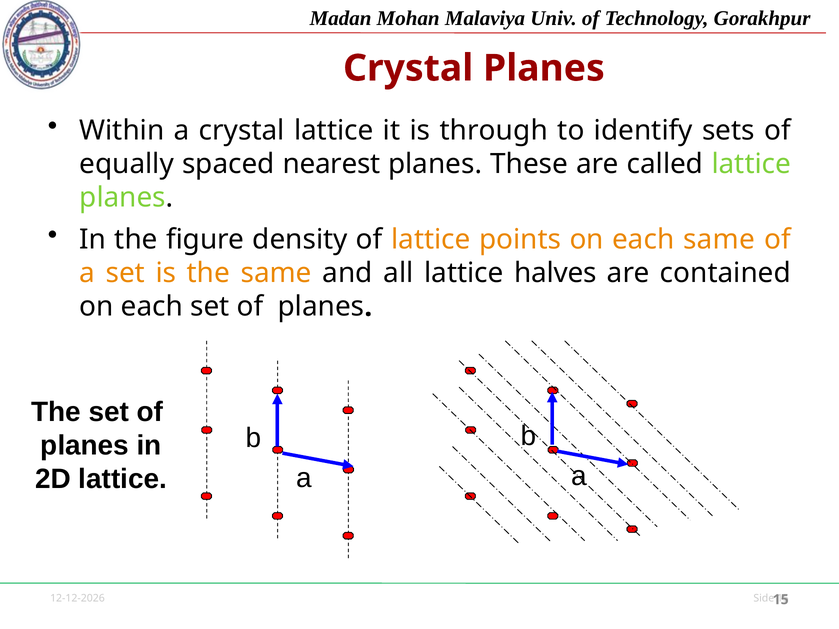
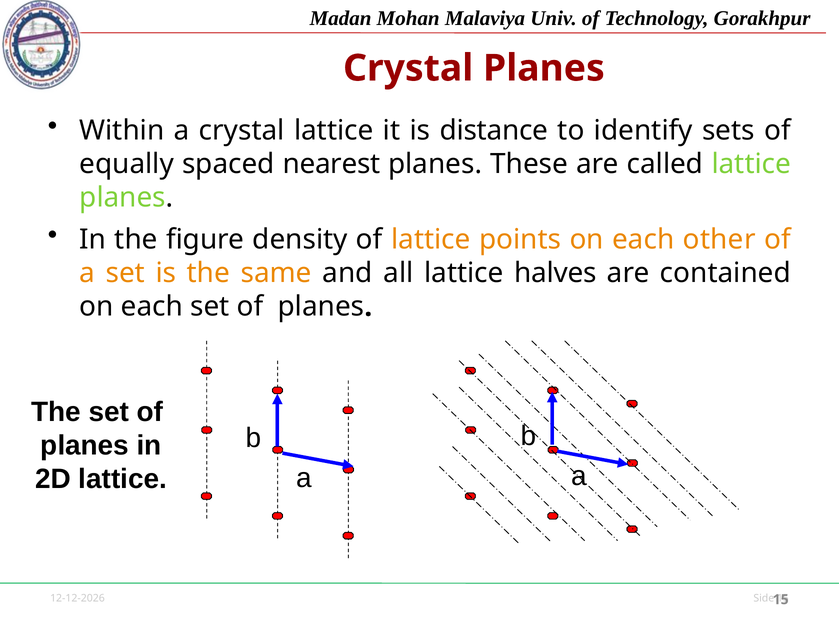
through: through -> distance (494, 131)
each same: same -> other (719, 240)
